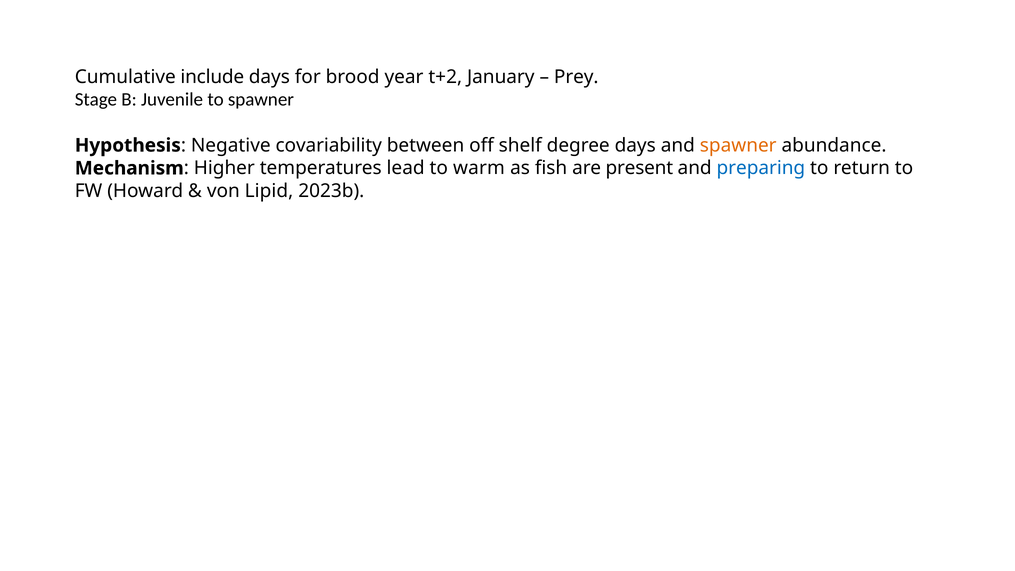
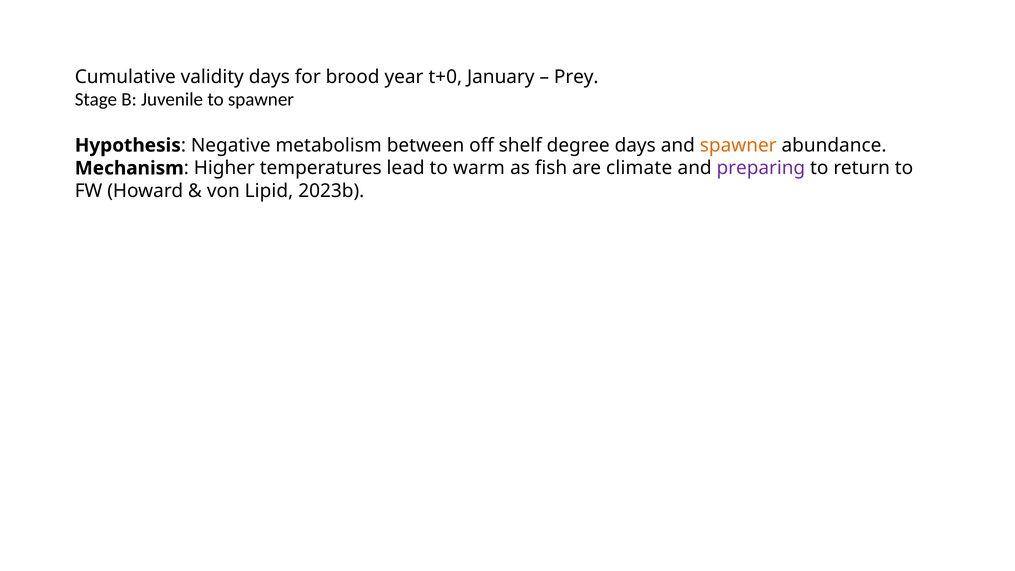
include: include -> validity (212, 77)
t+2: t+2 -> t+0 (445, 77)
covariability: covariability -> metabolism (329, 145)
present: present -> climate (639, 168)
preparing colour: blue -> purple (761, 168)
